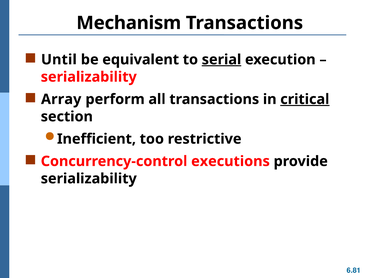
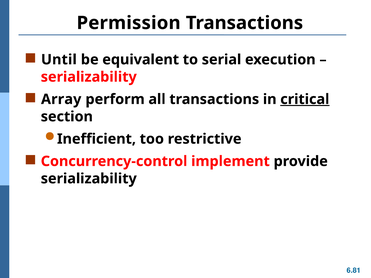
Mechanism: Mechanism -> Permission (129, 23)
serial underline: present -> none (222, 60)
executions: executions -> implement (230, 161)
